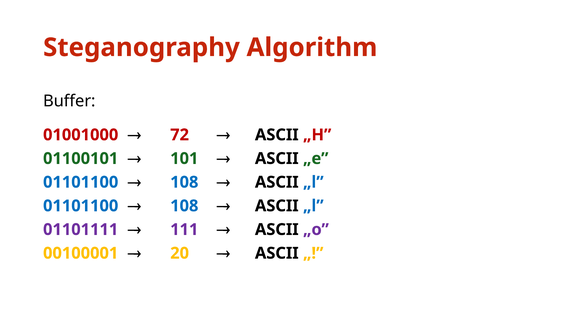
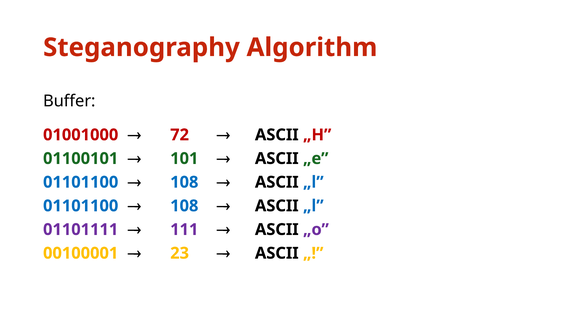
20: 20 -> 23 (180, 253)
